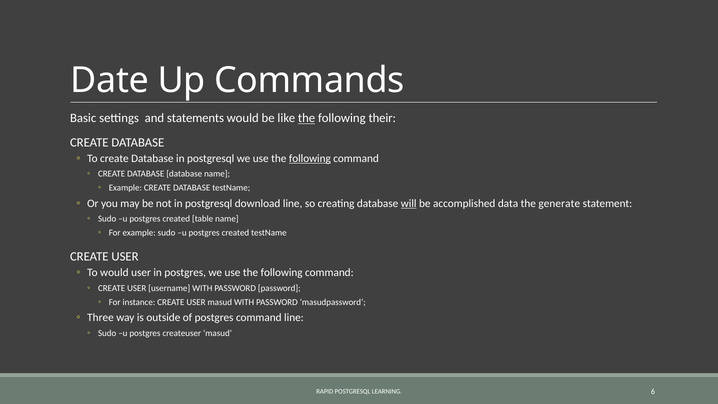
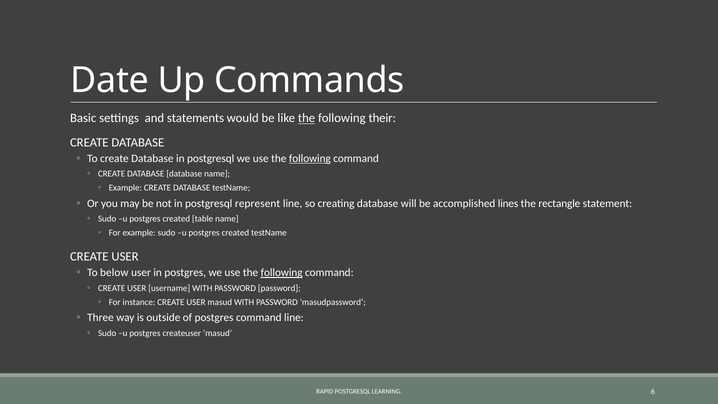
download: download -> represent (258, 203)
will underline: present -> none (409, 203)
data: data -> lines (508, 203)
generate: generate -> rectangle (559, 203)
To would: would -> below (114, 273)
following underline: none -> present (282, 273)
